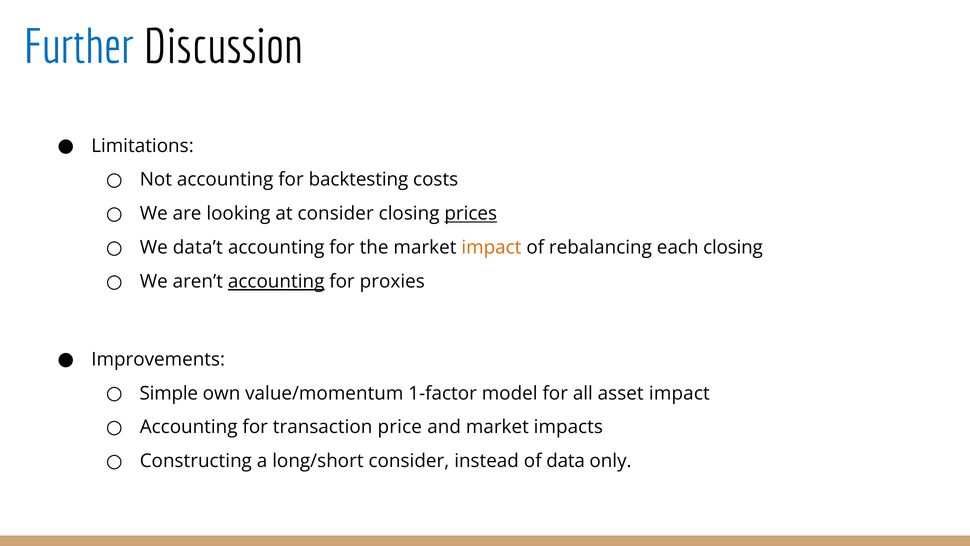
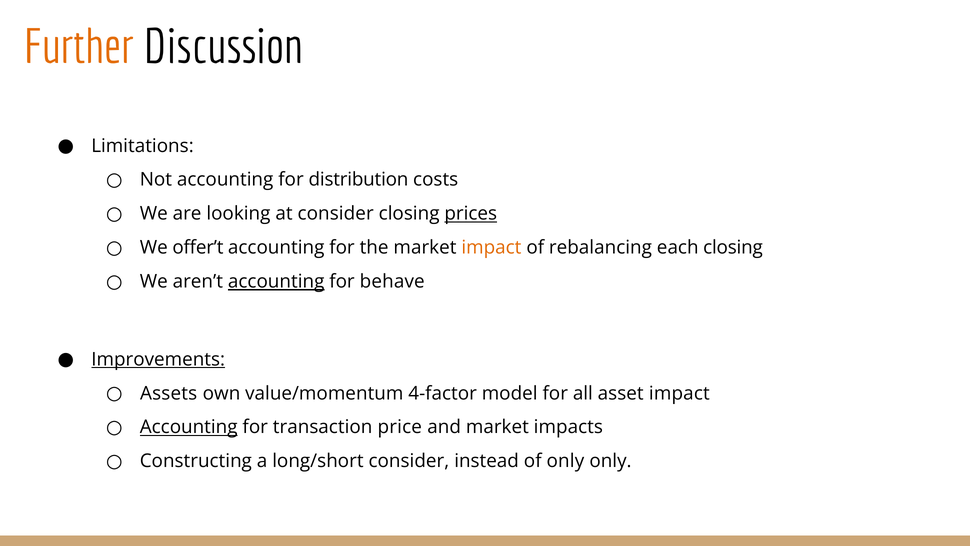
Further colour: blue -> orange (79, 47)
backtesting: backtesting -> distribution (359, 180)
data’t: data’t -> offer’t (198, 248)
proxies: proxies -> behave (392, 281)
Improvements underline: none -> present (158, 359)
Simple: Simple -> Assets (169, 393)
1-factor: 1-factor -> 4-factor (443, 393)
Accounting underline: none -> present (189, 427)
of data: data -> only (565, 461)
